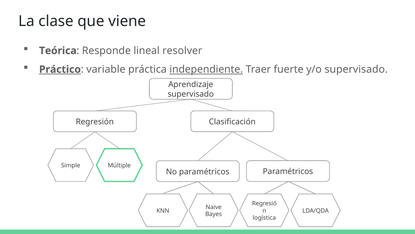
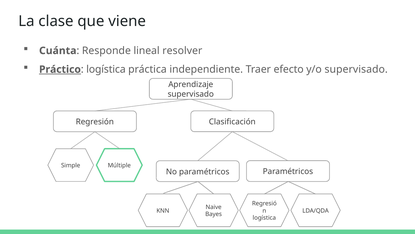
Teórica: Teórica -> Cuánta (58, 51)
variable: variable -> logística (106, 69)
independiente underline: present -> none (206, 69)
fuerte: fuerte -> efecto (289, 69)
